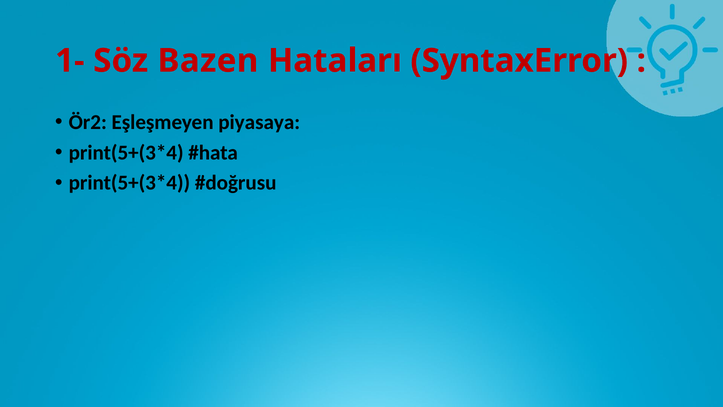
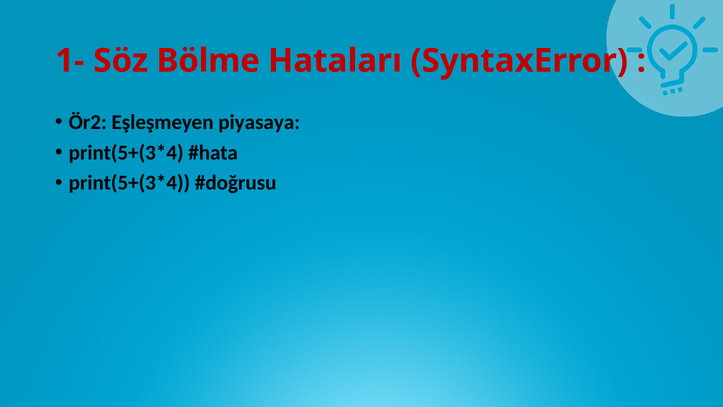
Bazen: Bazen -> Bölme (208, 61)
